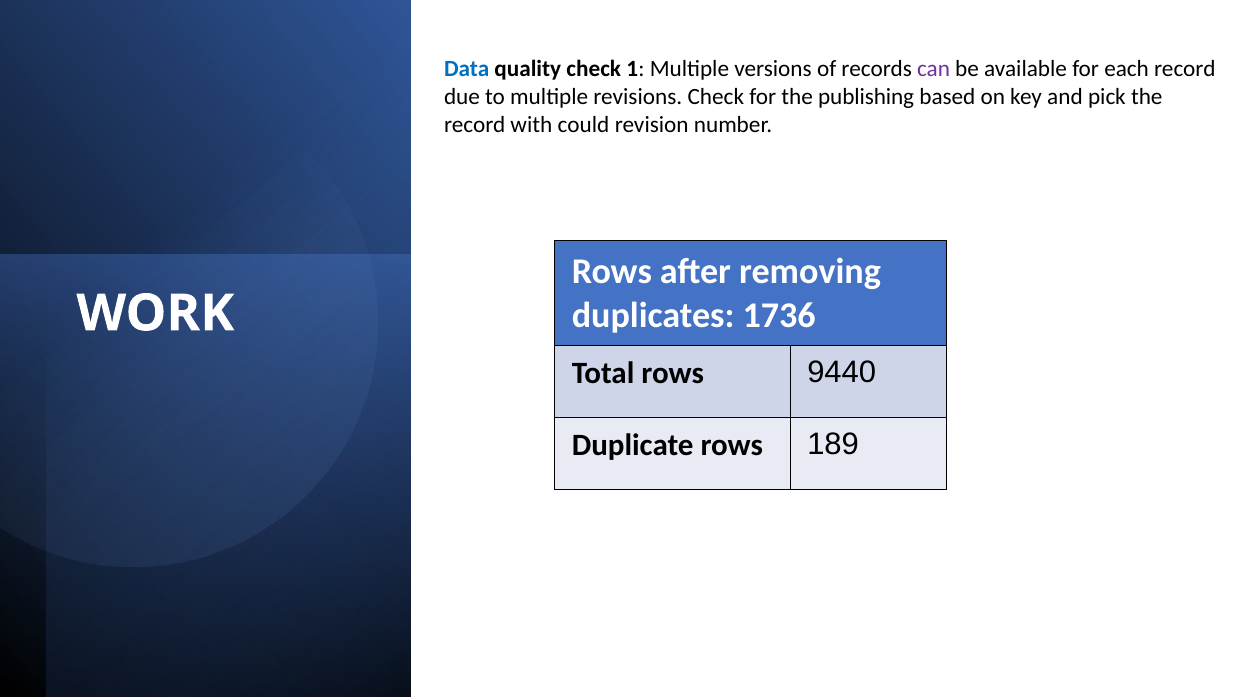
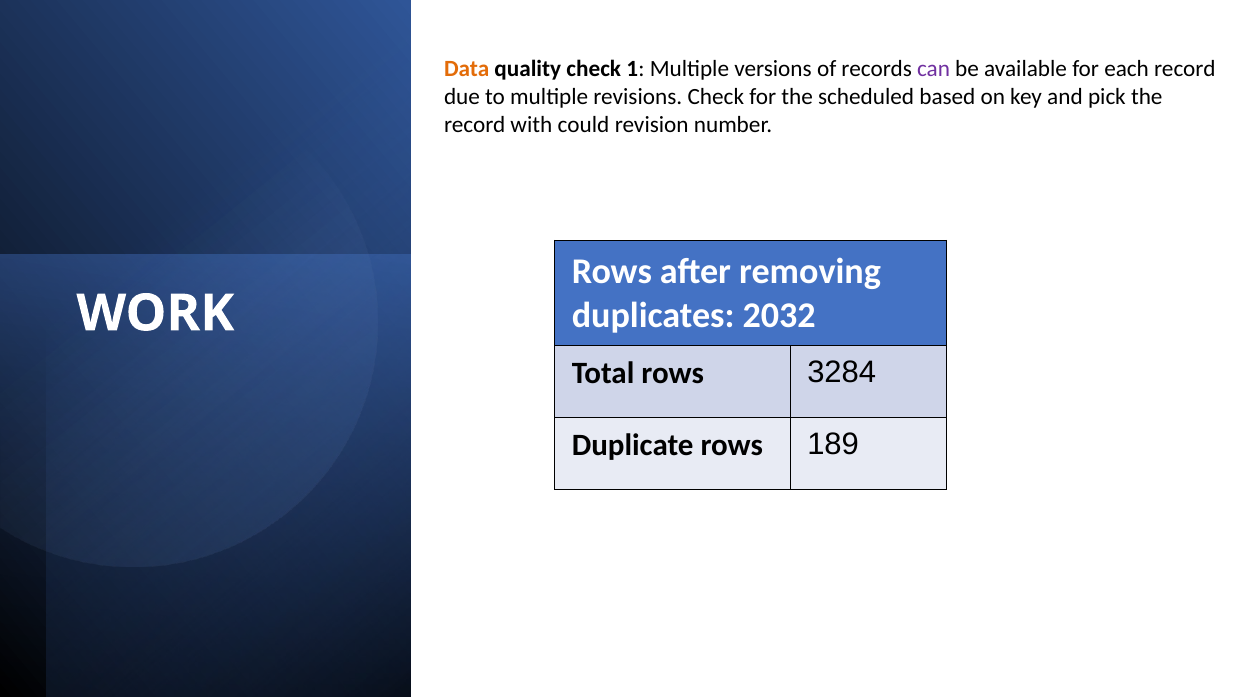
Data colour: blue -> orange (467, 69)
publishing: publishing -> scheduled (866, 97)
1736: 1736 -> 2032 (779, 315)
9440: 9440 -> 3284 (842, 372)
